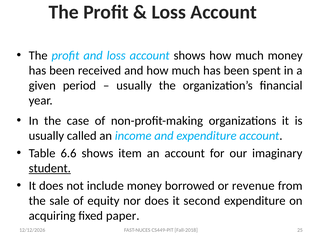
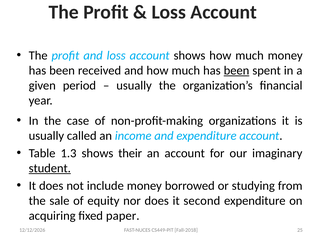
been underline: none -> present (237, 71)
6.6: 6.6 -> 1.3 (69, 154)
item: item -> their (130, 154)
revenue: revenue -> studying (253, 186)
